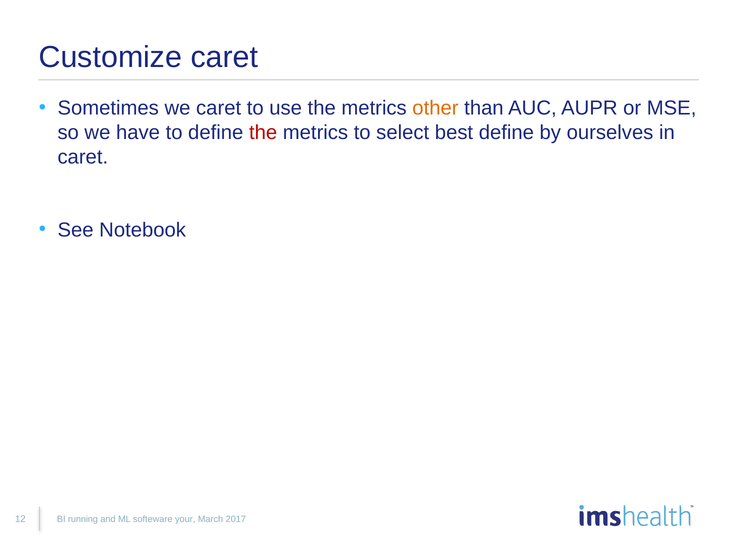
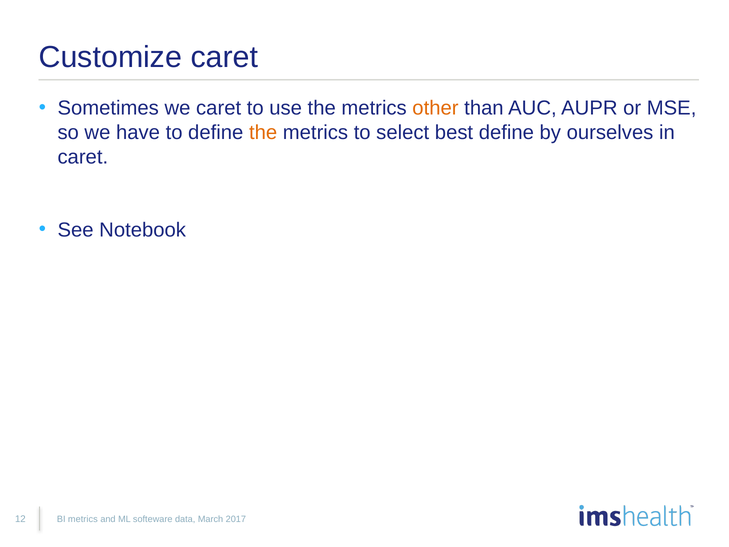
the colour: red -> orange (263, 133)
BI running: running -> metrics (83, 519)
your: your -> data (185, 519)
